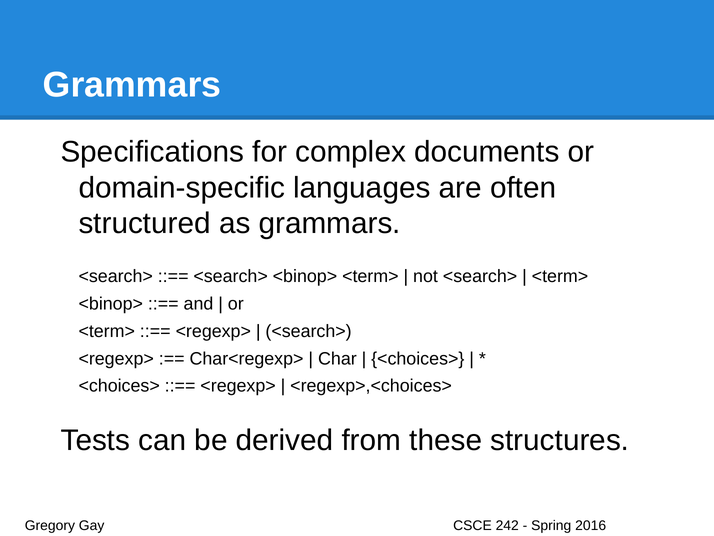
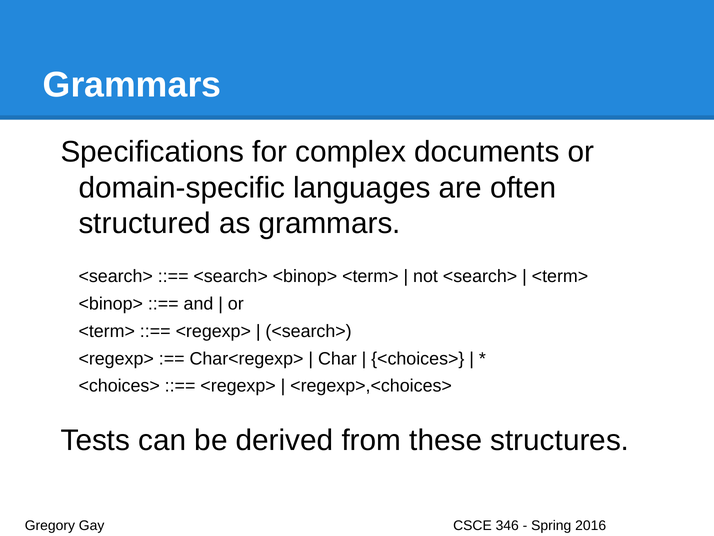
242: 242 -> 346 (507, 525)
